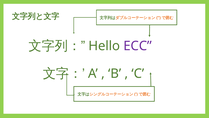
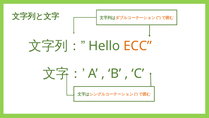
ECC colour: purple -> orange (138, 46)
